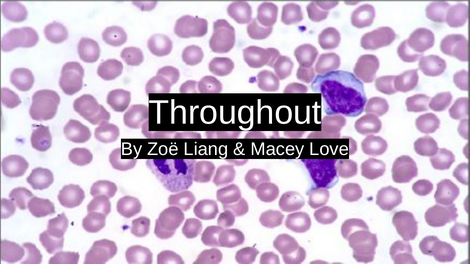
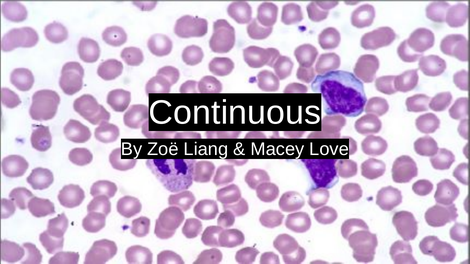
Throughout: Throughout -> Continuous (235, 113)
